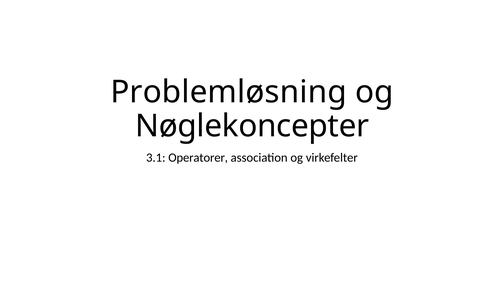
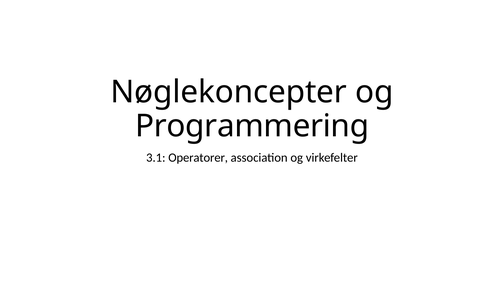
Problemløsning: Problemløsning -> Nøglekoncepter (229, 92)
Nøglekoncepter: Nøglekoncepter -> Programmering (252, 126)
